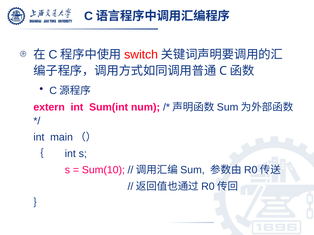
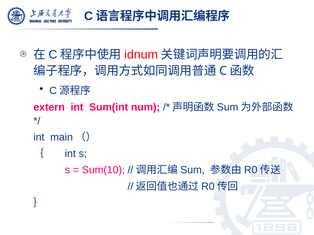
switch: switch -> idnum (141, 55)
